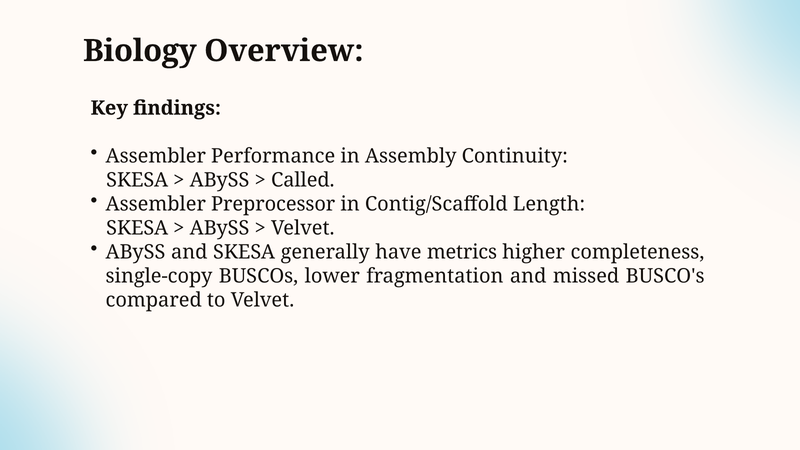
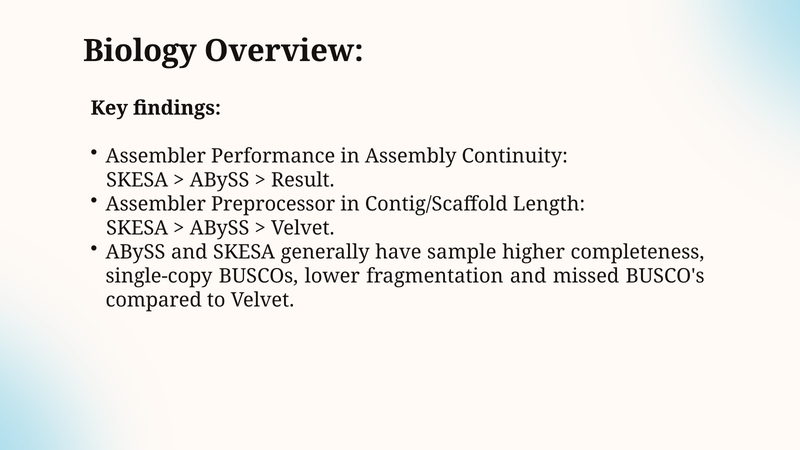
Called: Called -> Result (303, 180)
metrics: metrics -> sample (462, 252)
